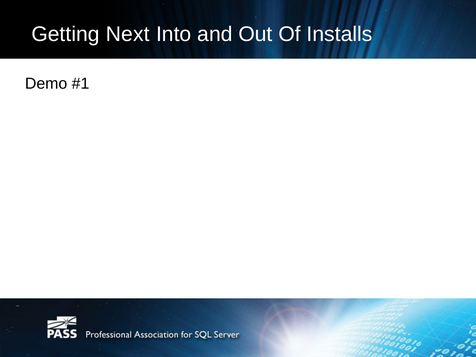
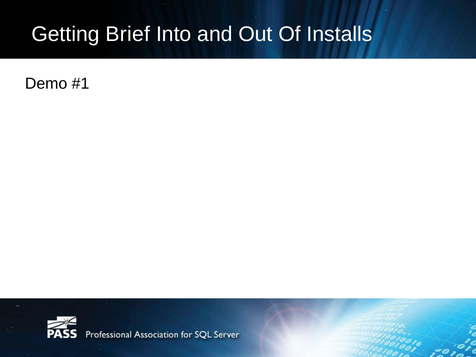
Next: Next -> Brief (128, 34)
